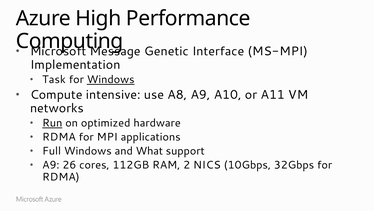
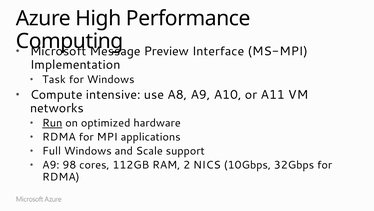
Genetic: Genetic -> Preview (166, 51)
Windows underline: present -> none (111, 79)
What: What -> Scale (149, 151)
26: 26 -> 98 (69, 165)
